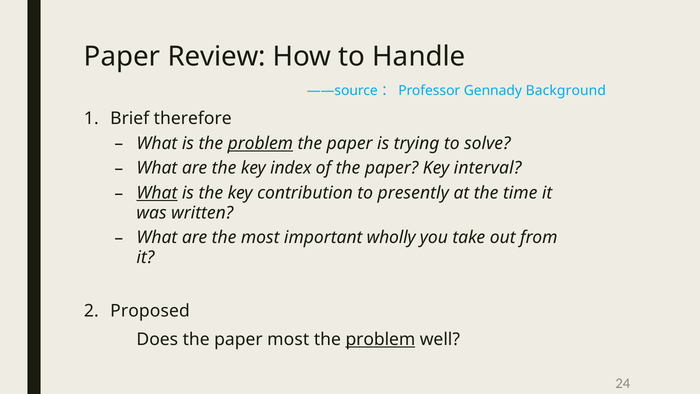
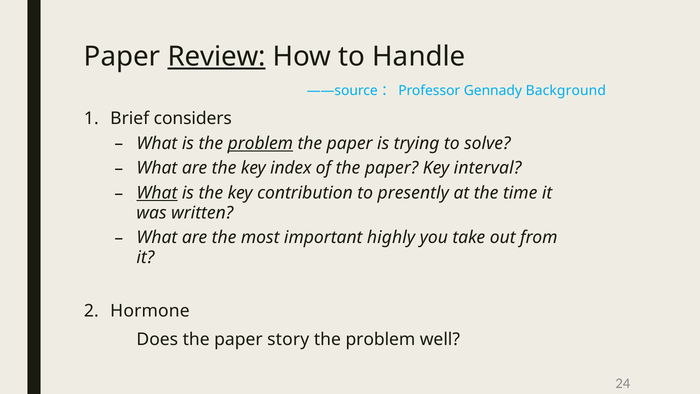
Review underline: none -> present (217, 57)
therefore: therefore -> considers (193, 118)
wholly: wholly -> highly (391, 238)
Proposed: Proposed -> Hormone (150, 311)
paper most: most -> story (288, 339)
problem underline: present -> none (380, 339)
